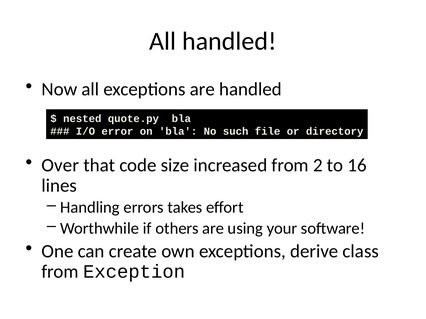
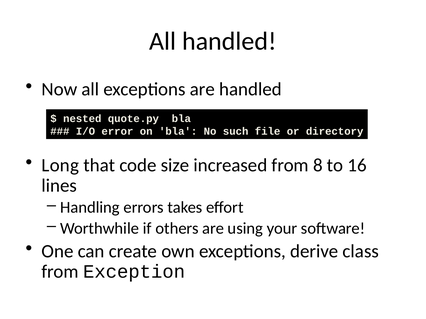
Over: Over -> Long (60, 165)
2: 2 -> 8 (318, 165)
